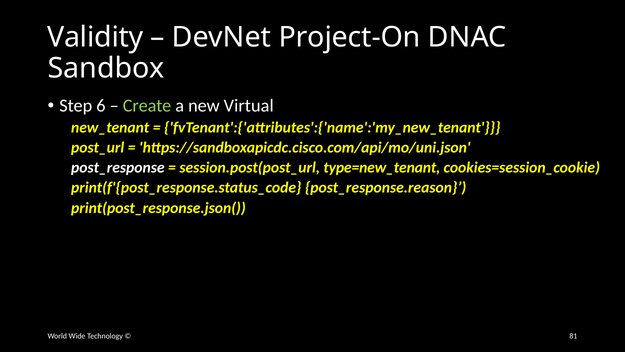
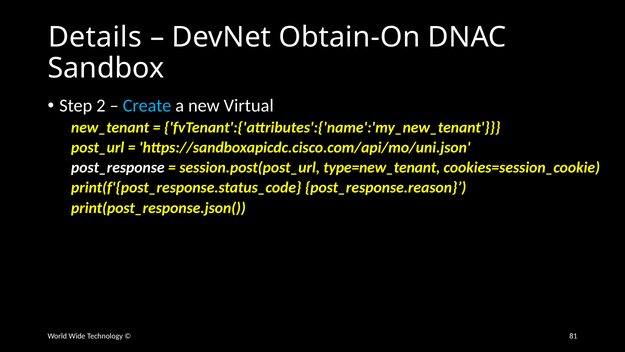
Validity: Validity -> Details (95, 37)
Project-On: Project-On -> Obtain-On (349, 37)
6: 6 -> 2 (101, 106)
Create colour: light green -> light blue (147, 106)
